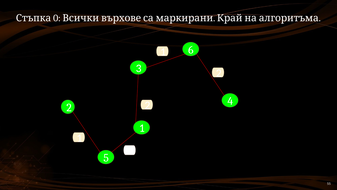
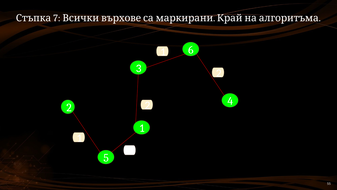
0: 0 -> 7 (57, 18)
